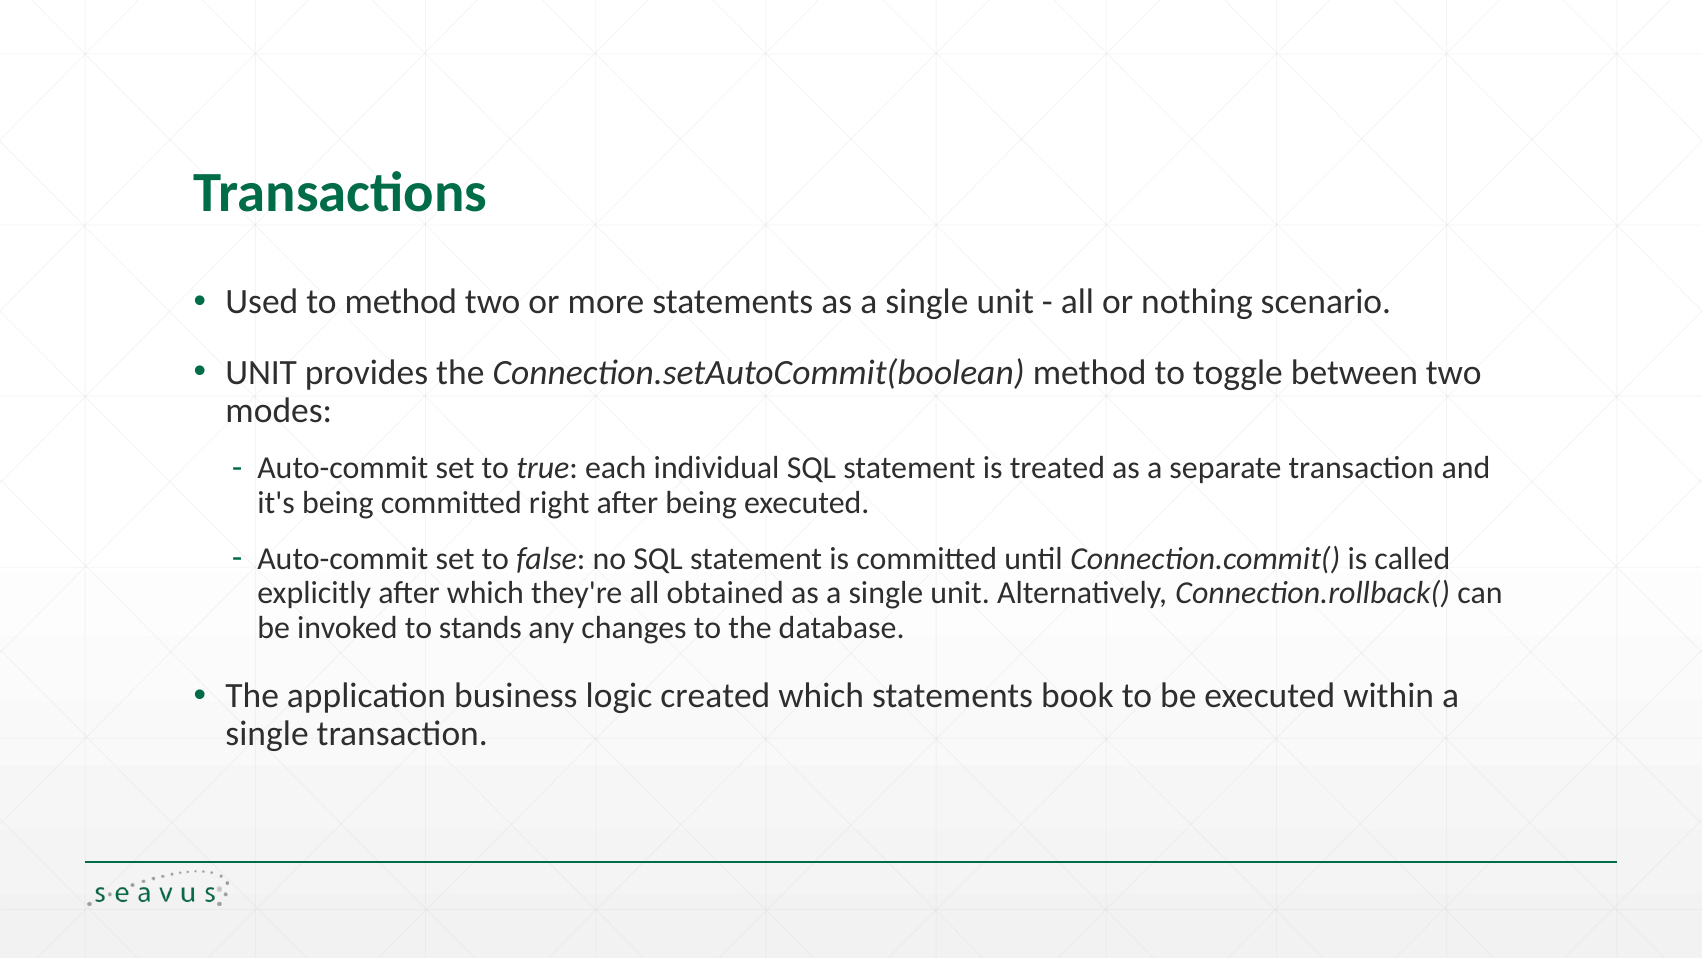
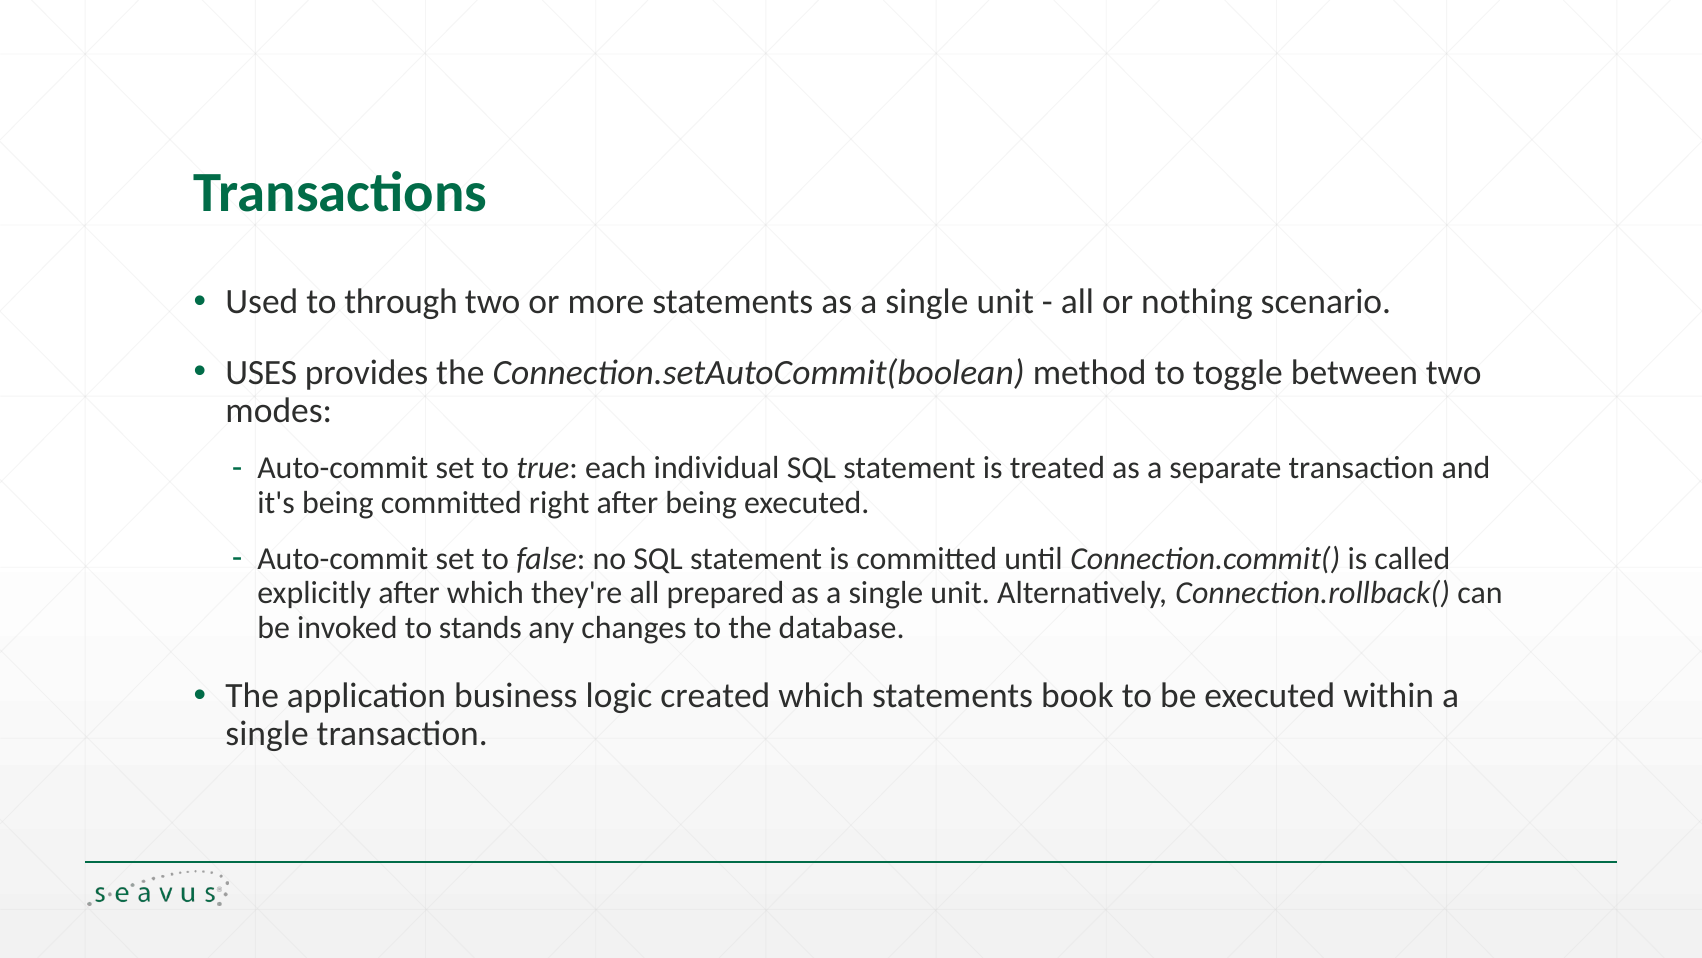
to method: method -> through (401, 302)
UNIT: UNIT -> USES (261, 372)
obtained: obtained -> prepared (725, 593)
